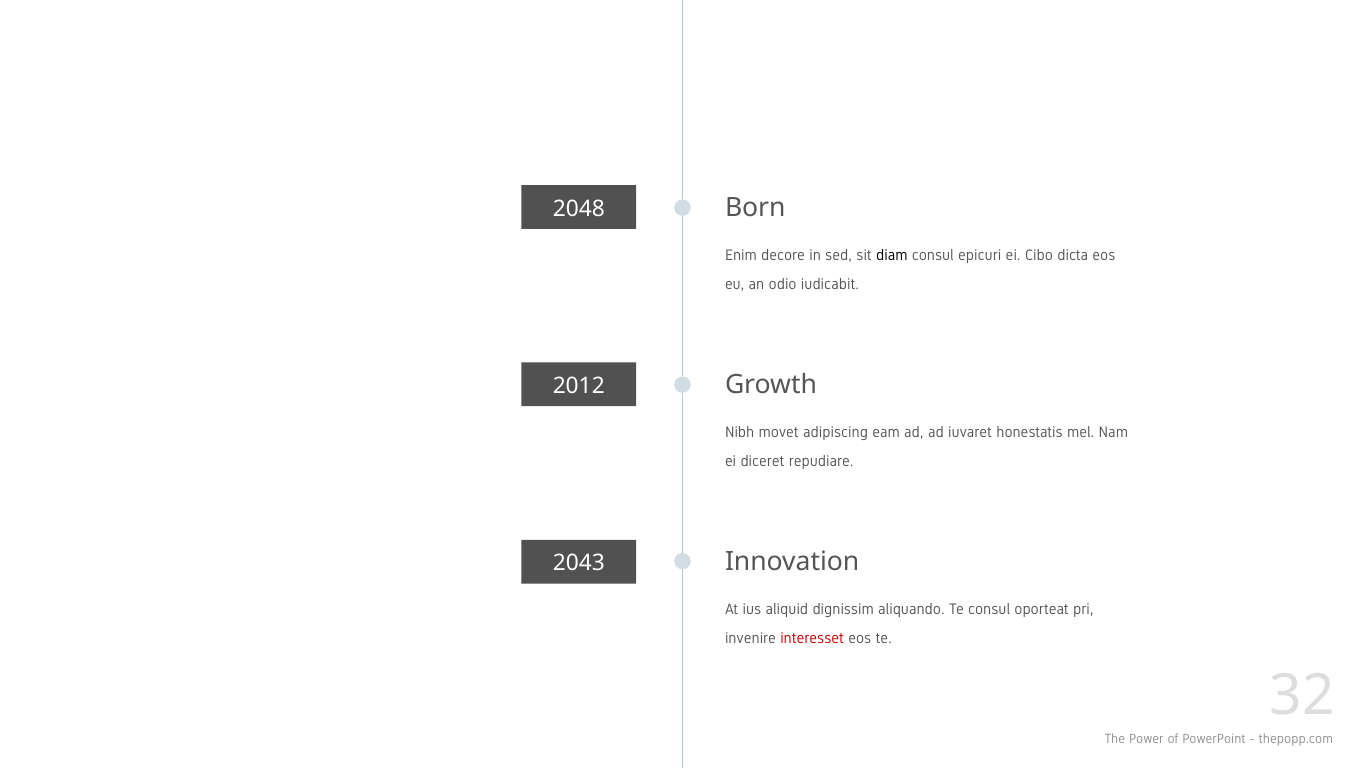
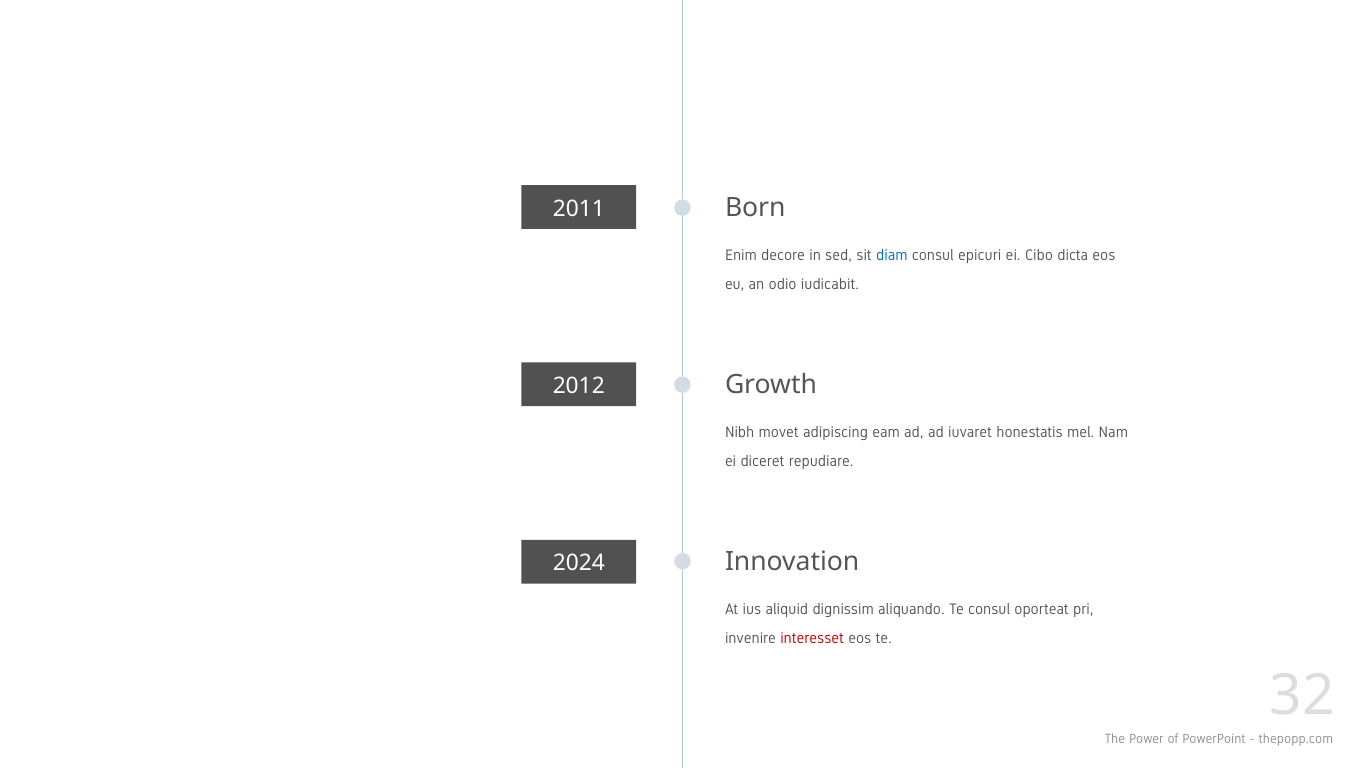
2048: 2048 -> 2011 (579, 209)
diam colour: black -> blue (892, 255)
2043: 2043 -> 2024 (579, 563)
